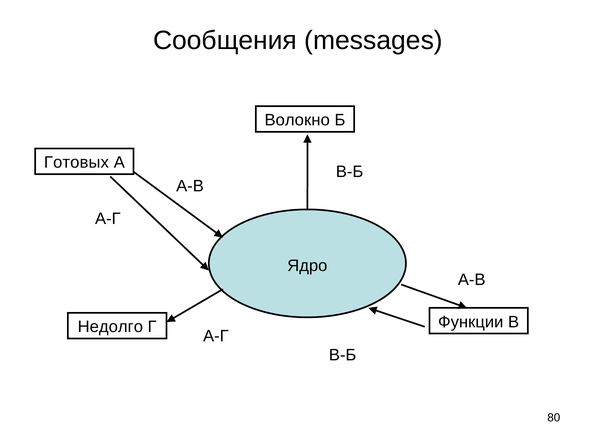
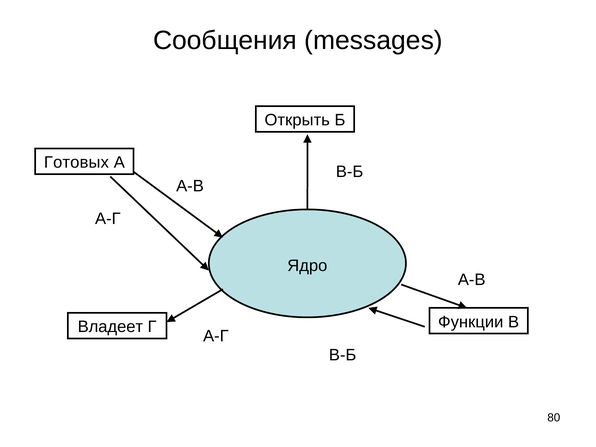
Волокно: Волокно -> Открыть (297, 120)
Недолго: Недолго -> Владеет (110, 327)
